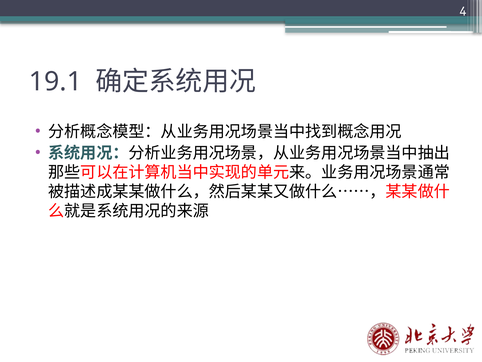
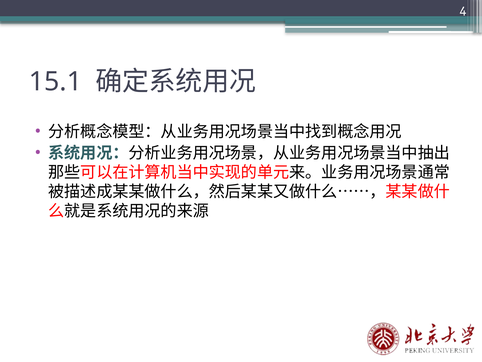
19.1: 19.1 -> 15.1 (55, 82)
